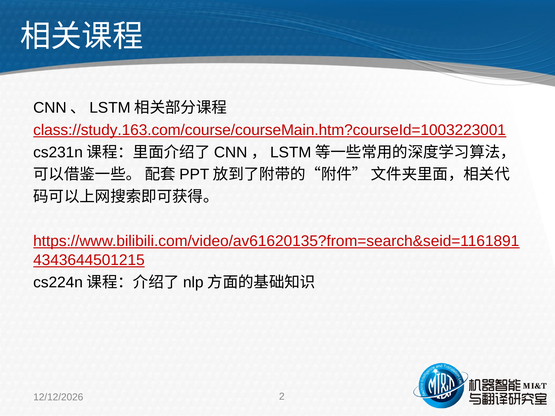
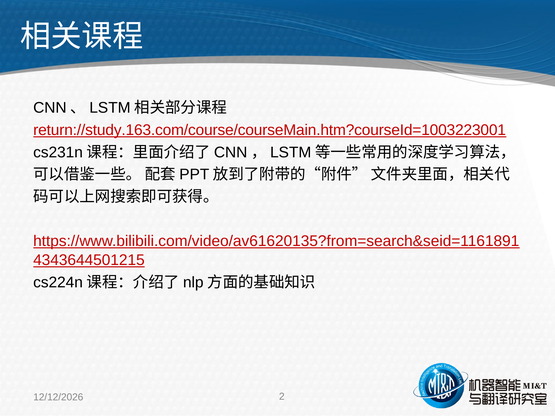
class://study.163.com/course/courseMain.htm?courseId=1003223001: class://study.163.com/course/courseMain.htm?courseId=1003223001 -> return://study.163.com/course/courseMain.htm?courseId=1003223001 (270, 130)
